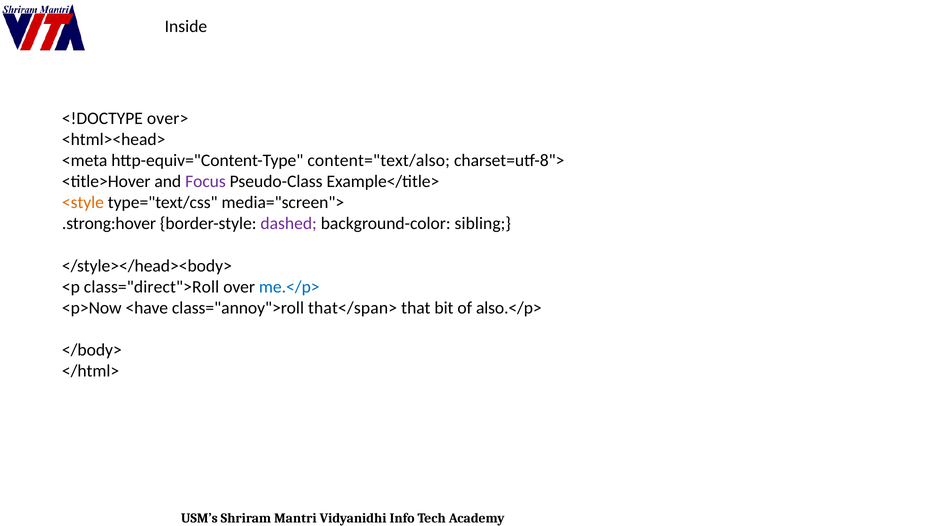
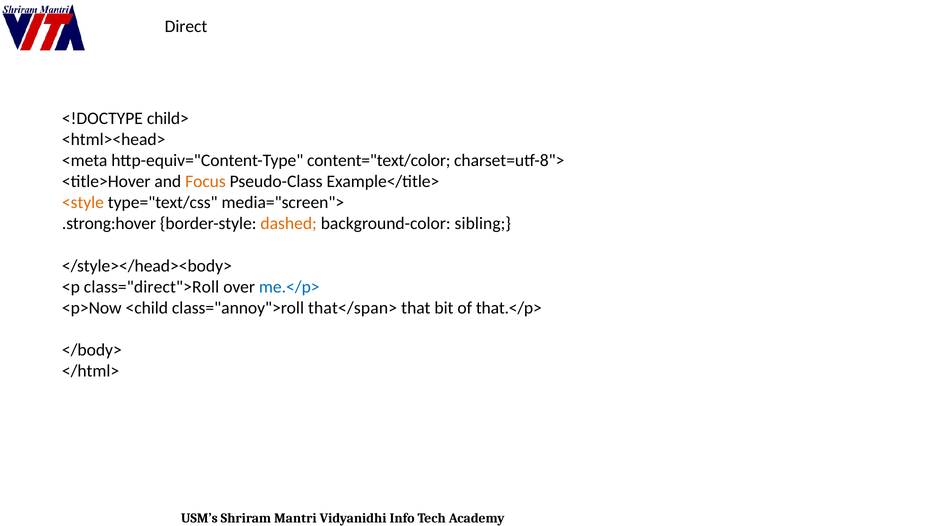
Inside: Inside -> Direct (186, 27)
over>: over> -> child> (168, 119)
content="text/also: content="text/also -> content="text/color (379, 161)
Focus colour: purple -> orange (205, 182)
dashed colour: purple -> orange (289, 224)
<have: <have -> <child (147, 308)
also.</p>: also.</p> -> that.</p> (509, 308)
